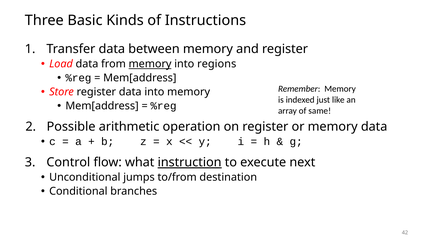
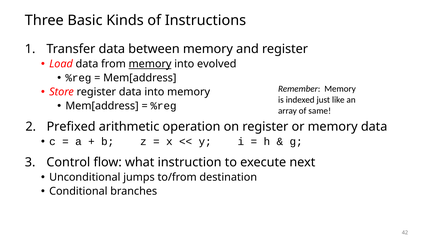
regions: regions -> evolved (217, 64)
Possible: Possible -> Prefixed (71, 126)
instruction underline: present -> none (190, 162)
